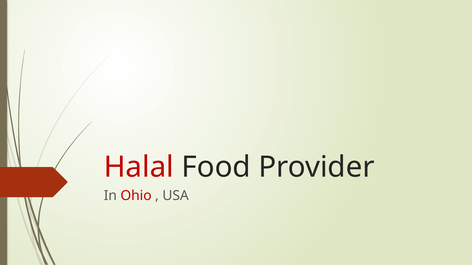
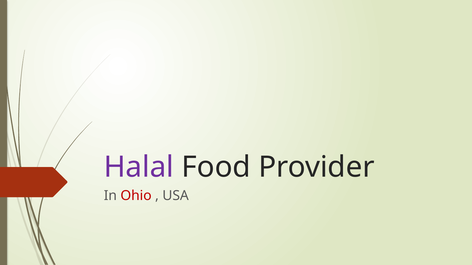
Halal colour: red -> purple (139, 168)
